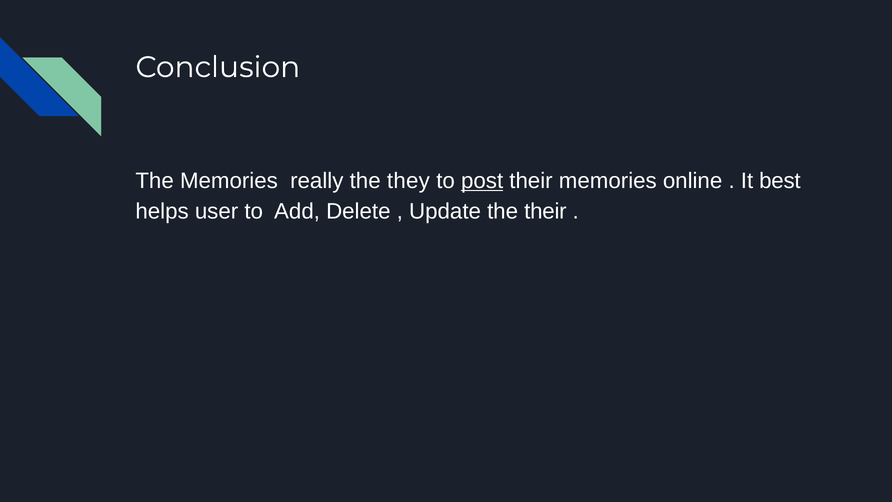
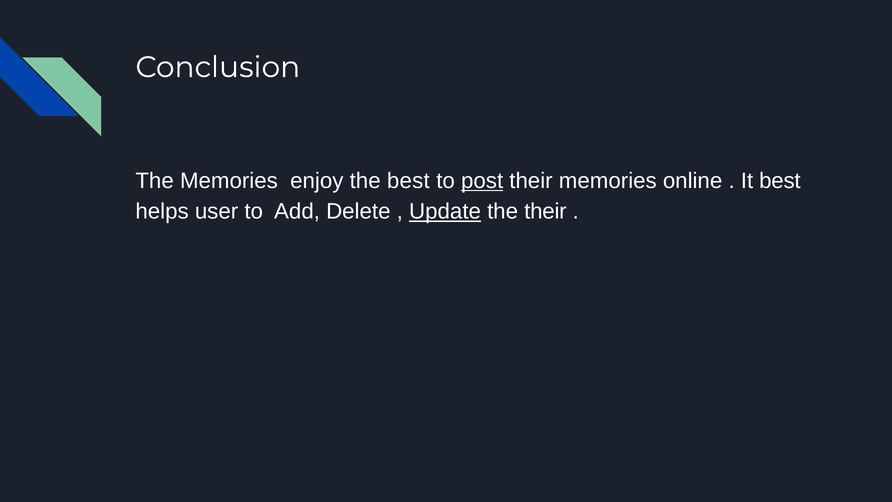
really: really -> enjoy (317, 181)
the they: they -> best (408, 181)
Update underline: none -> present (445, 212)
